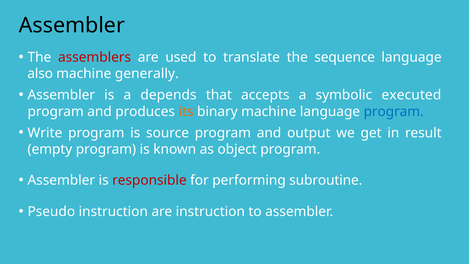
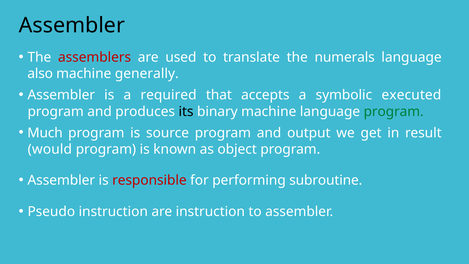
sequence: sequence -> numerals (345, 57)
depends: depends -> required (169, 95)
its colour: orange -> black (186, 111)
program colour: blue -> green (394, 111)
Write: Write -> Much (45, 133)
empty: empty -> would (50, 149)
